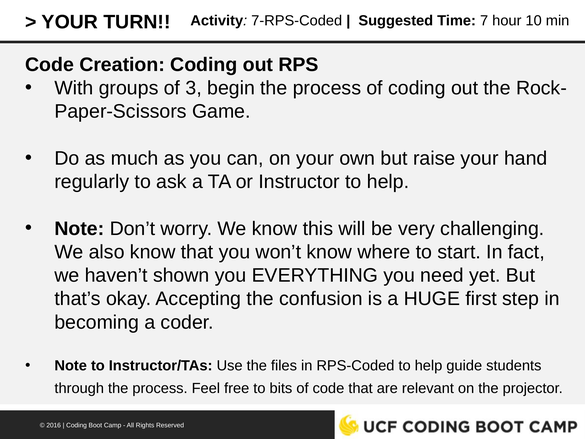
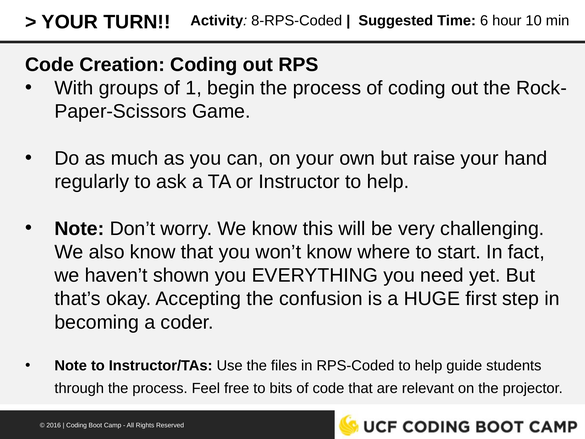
7-RPS-Coded: 7-RPS-Coded -> 8-RPS-Coded (297, 21)
7: 7 -> 6 (484, 21)
3: 3 -> 1 (194, 88)
